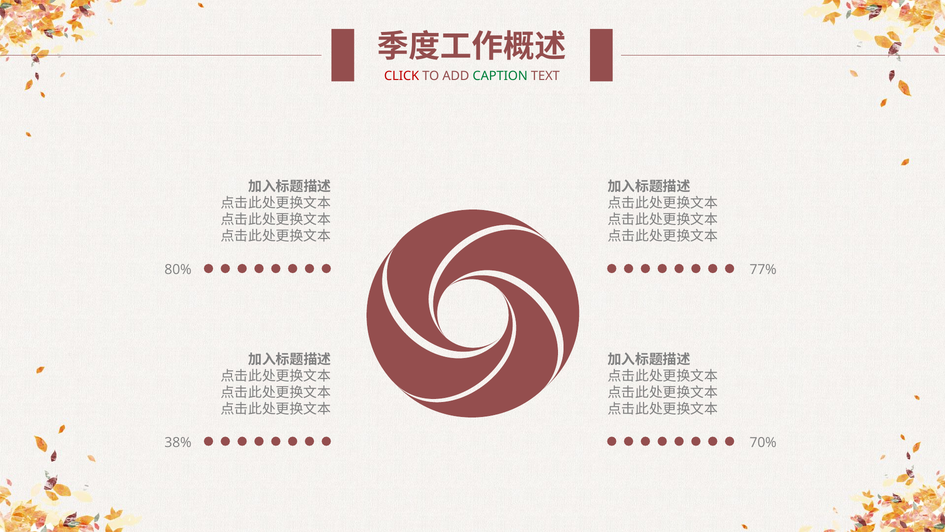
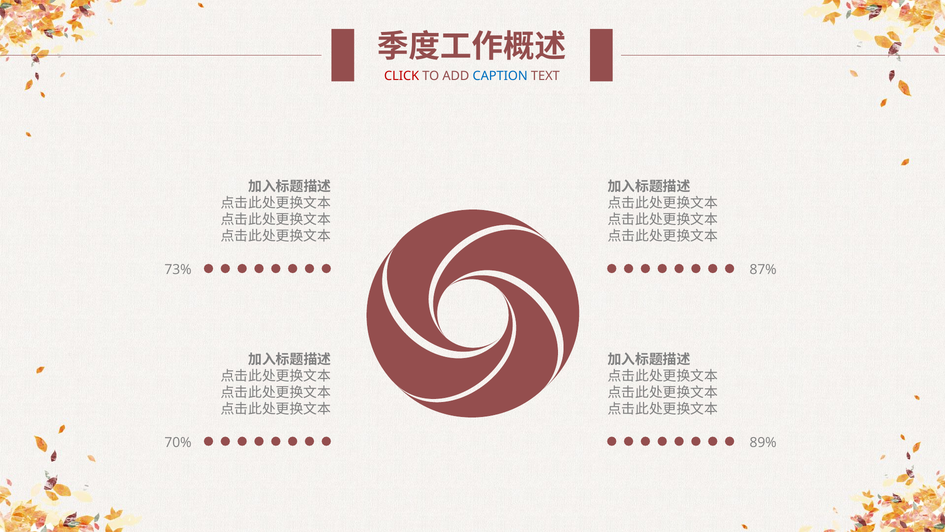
CAPTION colour: green -> blue (500, 76)
80%: 80% -> 73% (178, 270)
77%: 77% -> 87% (763, 270)
38%: 38% -> 70% (178, 442)
70%: 70% -> 89% (763, 442)
